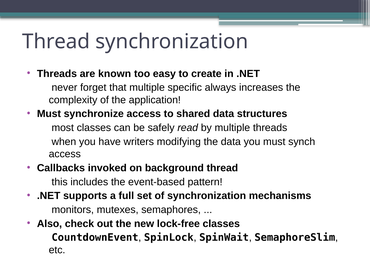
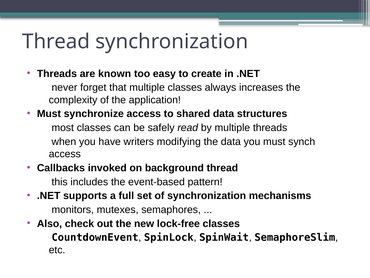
multiple specific: specific -> classes (185, 87)
